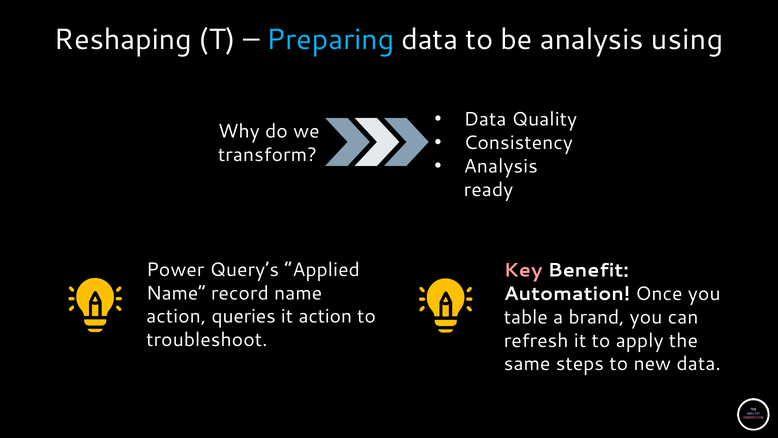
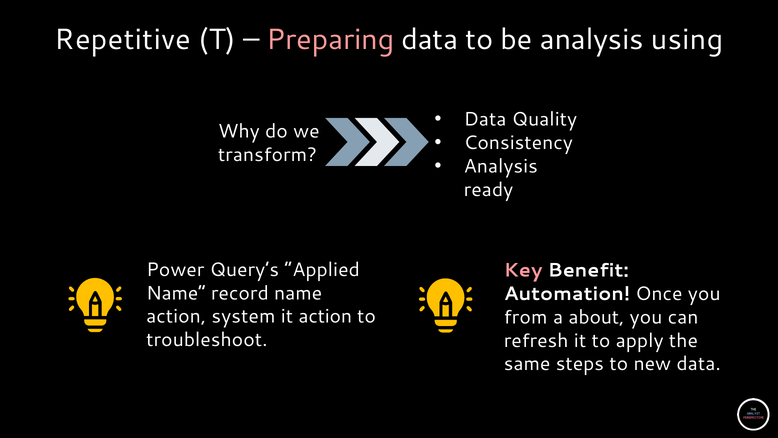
Reshaping: Reshaping -> Repetitive (123, 39)
Preparing colour: light blue -> pink (331, 39)
queries: queries -> system (243, 316)
table: table -> from (526, 317)
brand: brand -> about (596, 317)
